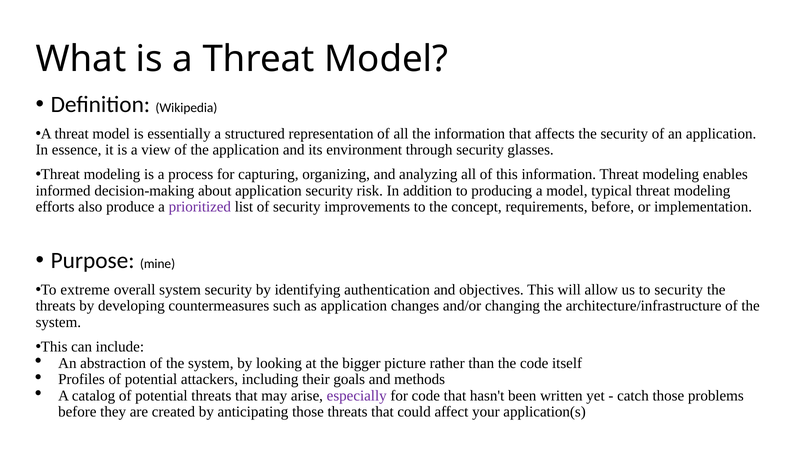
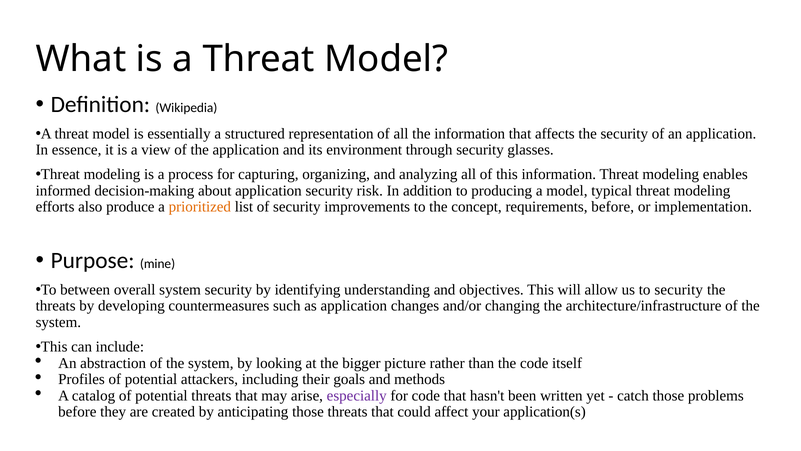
prioritized colour: purple -> orange (200, 207)
extreme: extreme -> between (85, 289)
authentication: authentication -> understanding (387, 289)
